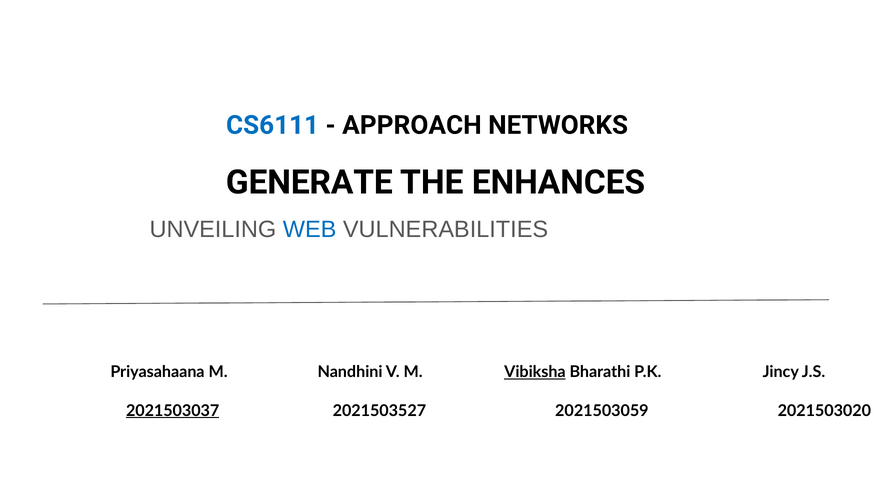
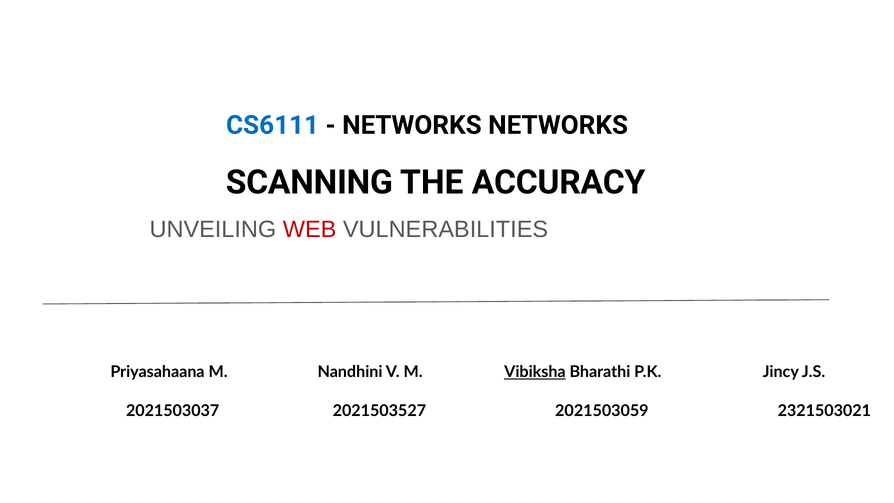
APPROACH: APPROACH -> NETWORKS (412, 125)
GENERATE: GENERATE -> SCANNING (309, 182)
ENHANCES: ENHANCES -> ACCURACY (559, 182)
WEB colour: blue -> red (310, 229)
2021503037 underline: present -> none (173, 411)
2021503020: 2021503020 -> 2321503021 (824, 411)
